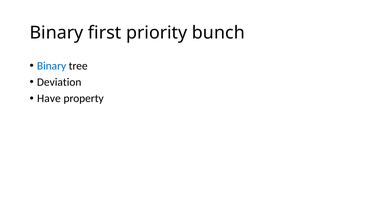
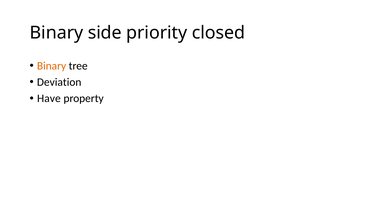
first: first -> side (105, 33)
bunch: bunch -> closed (218, 33)
Binary colour: blue -> orange (52, 66)
